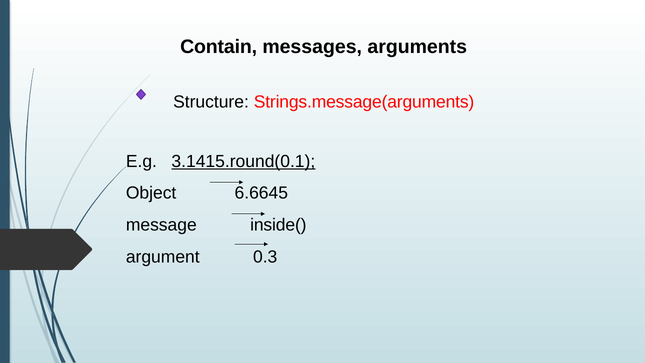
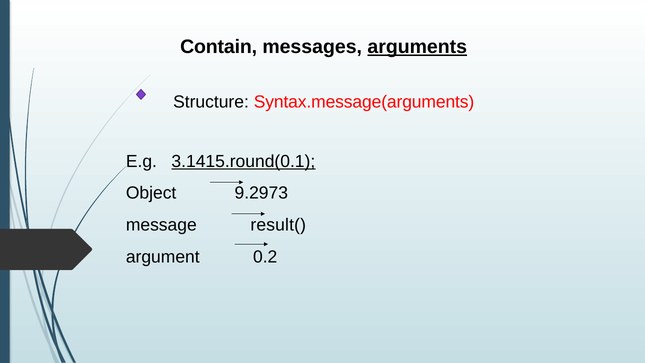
arguments underline: none -> present (417, 47)
Strings.message(arguments: Strings.message(arguments -> Syntax.message(arguments (364, 102)
6.6645: 6.6645 -> 9.2973 (261, 193)
inside(: inside( -> result( (278, 225)
0.3: 0.3 -> 0.2 (265, 257)
